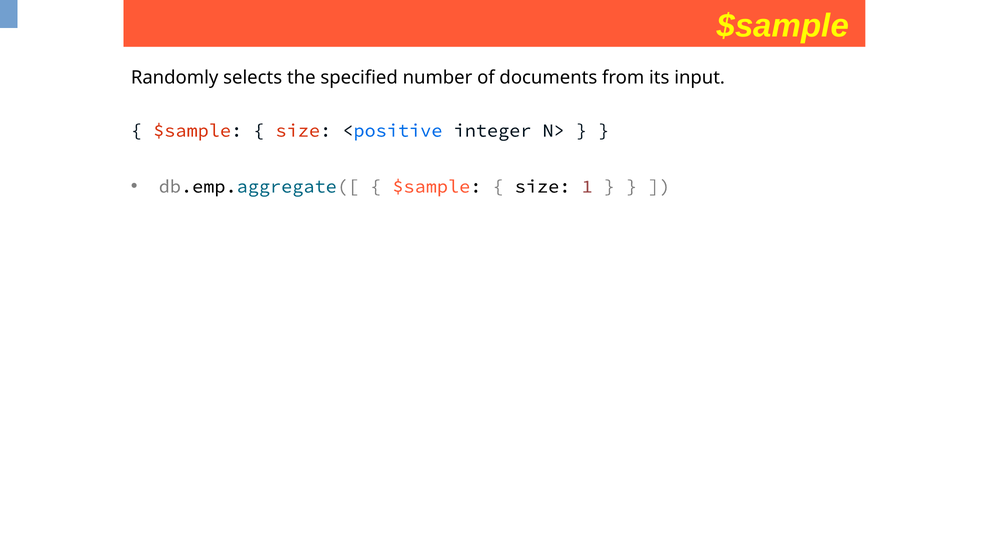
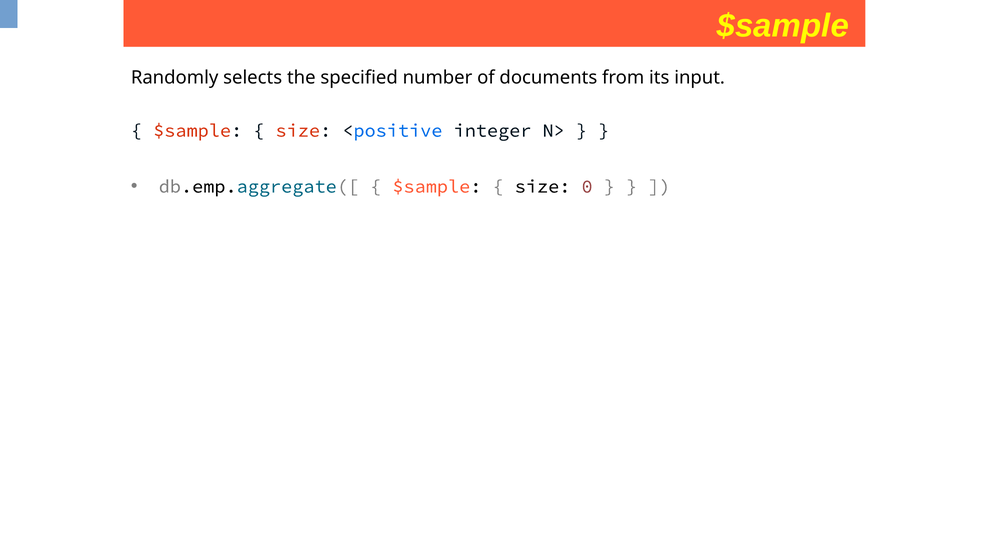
1: 1 -> 0 (587, 187)
